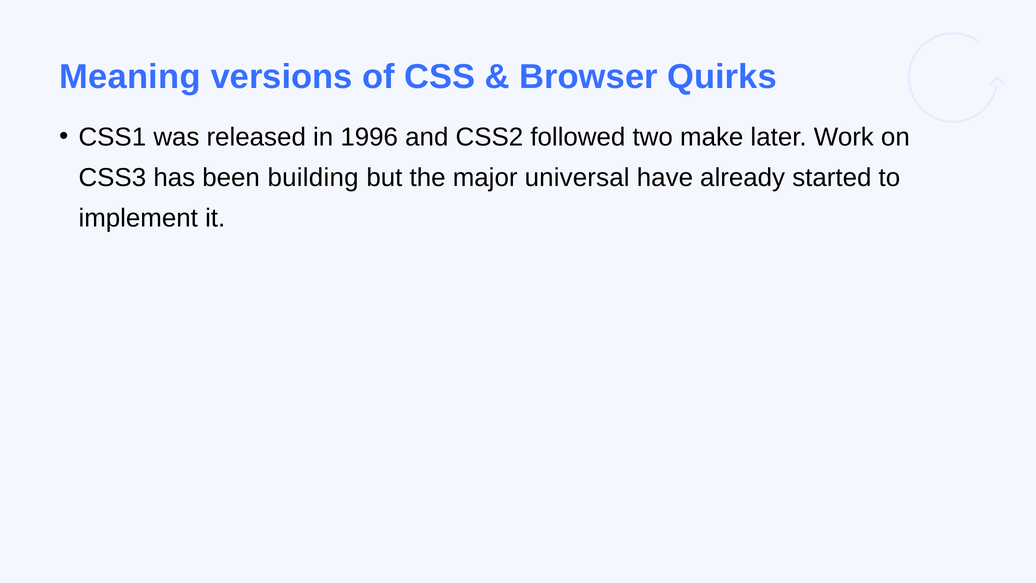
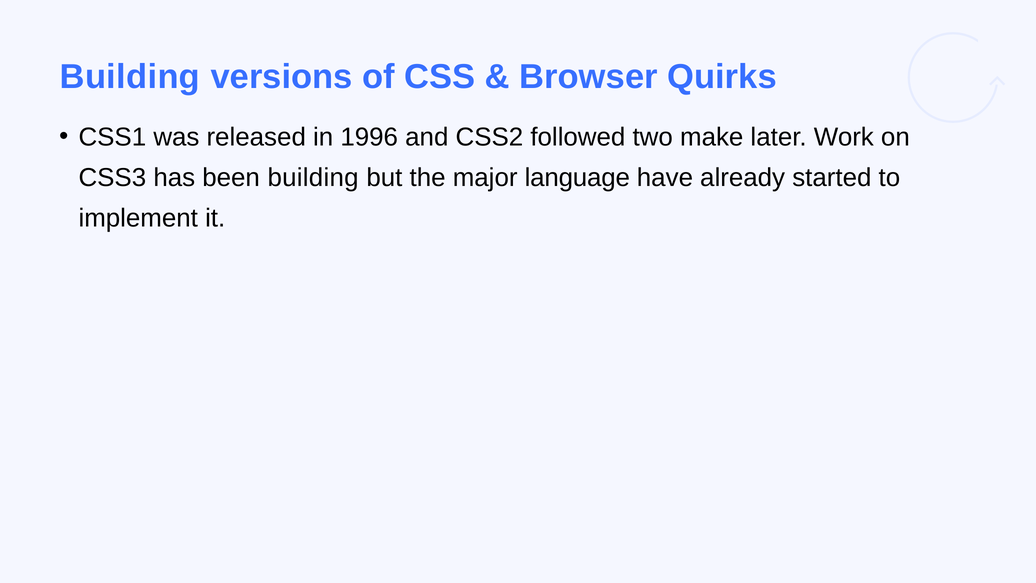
Meaning: Meaning -> Building (130, 77)
universal: universal -> language (577, 178)
